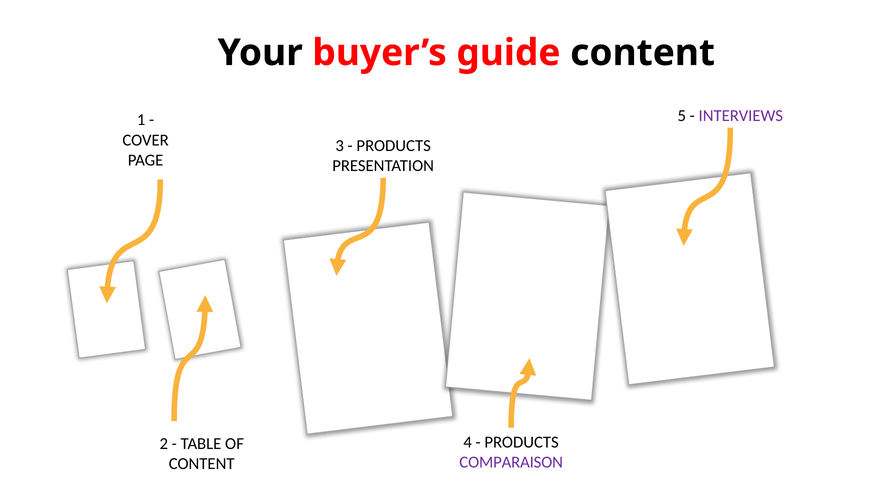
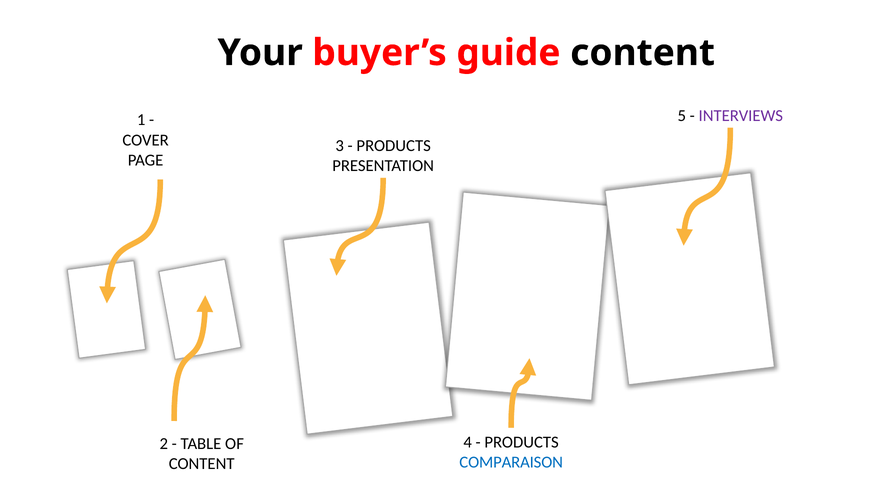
COMPARAISON colour: purple -> blue (511, 463)
